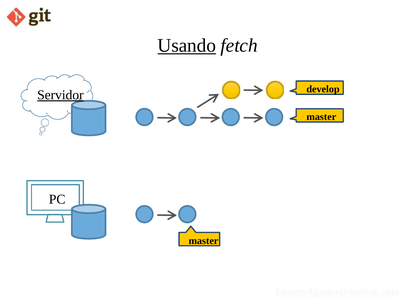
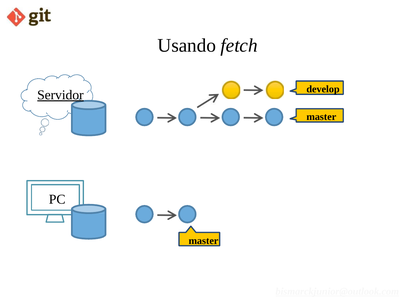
Usando underline: present -> none (187, 46)
